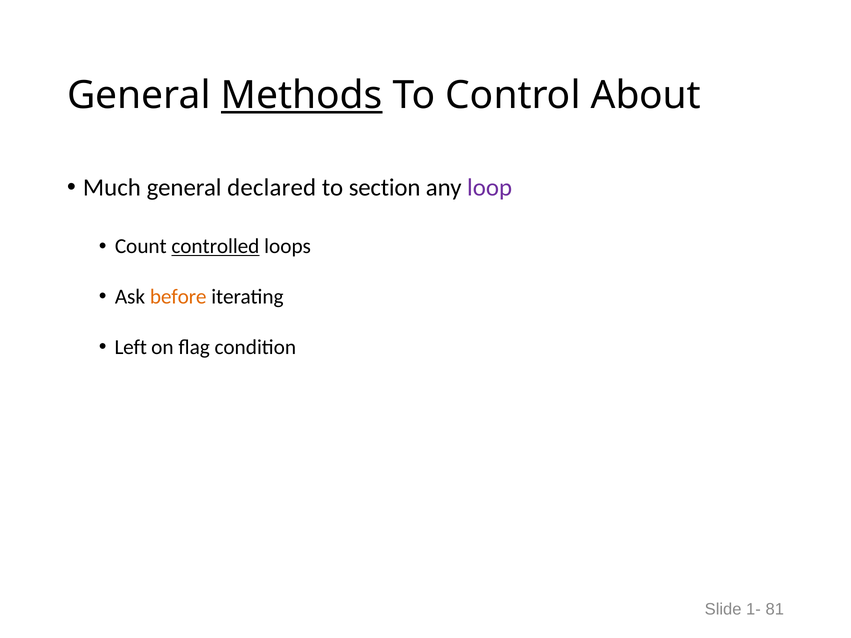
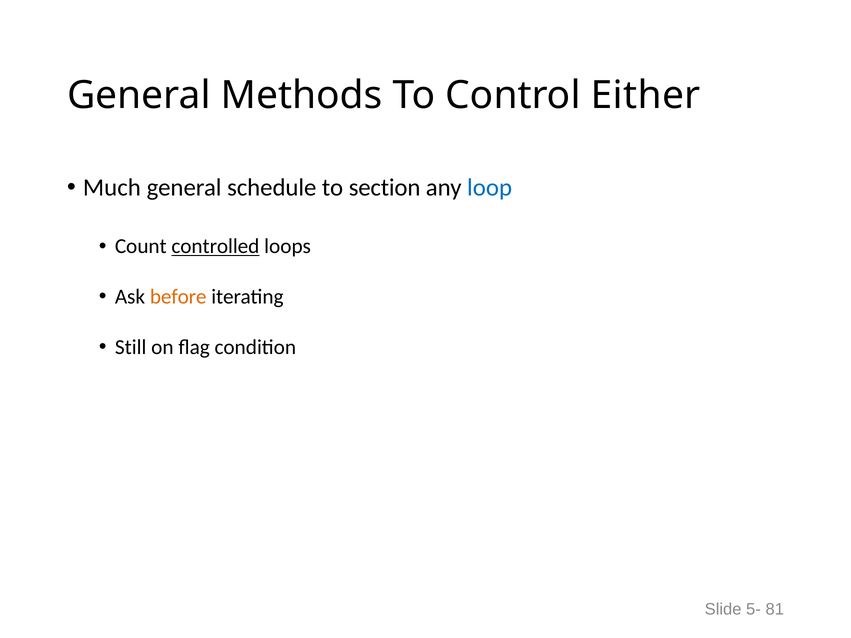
Methods underline: present -> none (302, 95)
About: About -> Either (646, 95)
declared: declared -> schedule (272, 187)
loop colour: purple -> blue (490, 187)
Left: Left -> Still (131, 347)
1-: 1- -> 5- (753, 610)
